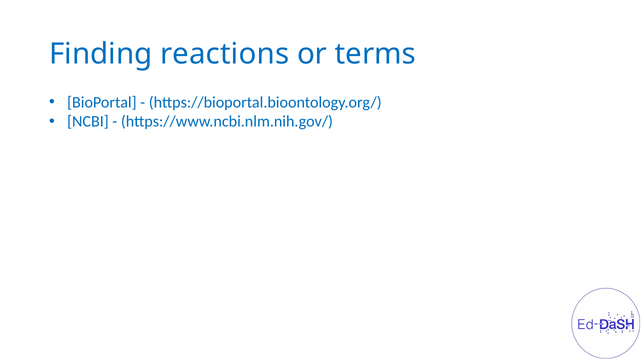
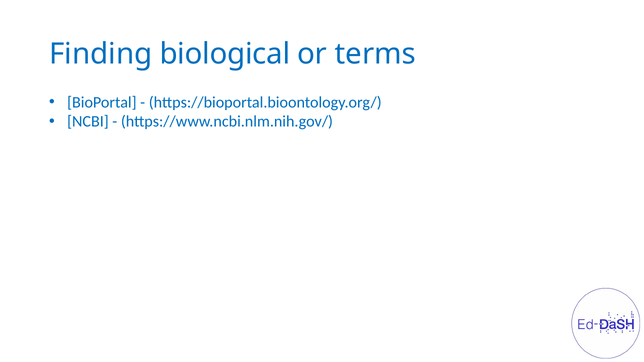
reactions: reactions -> biological (225, 54)
